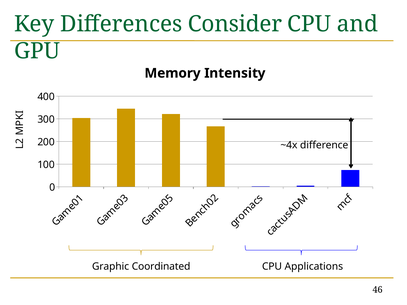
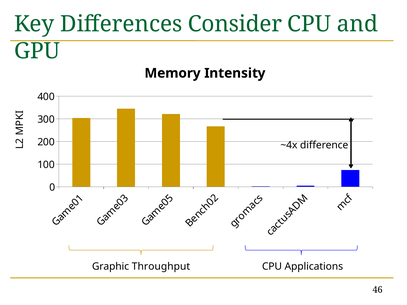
Coordinated: Coordinated -> Throughput (161, 267)
